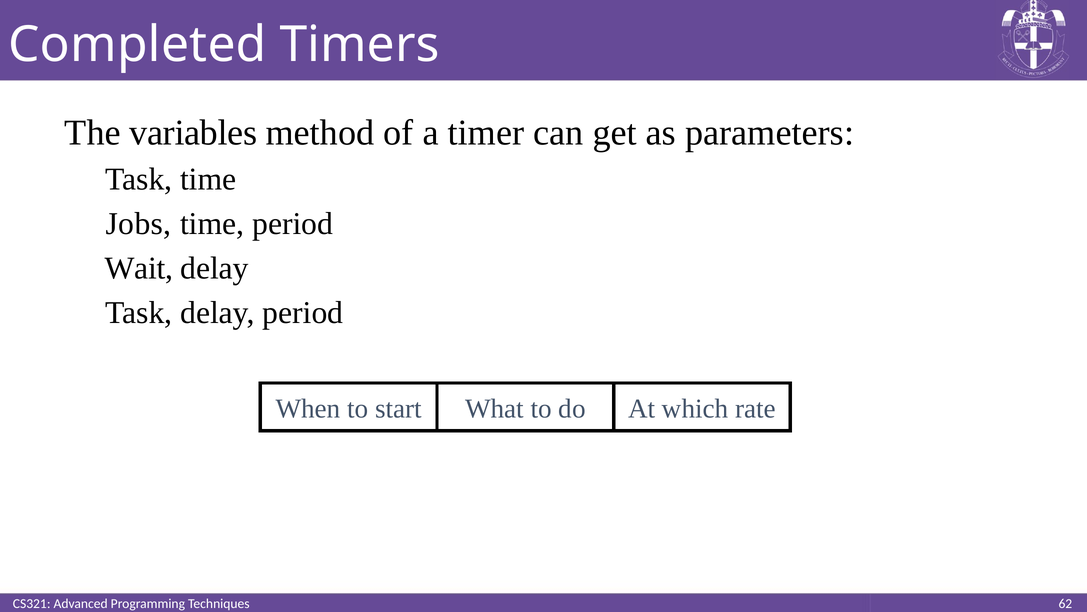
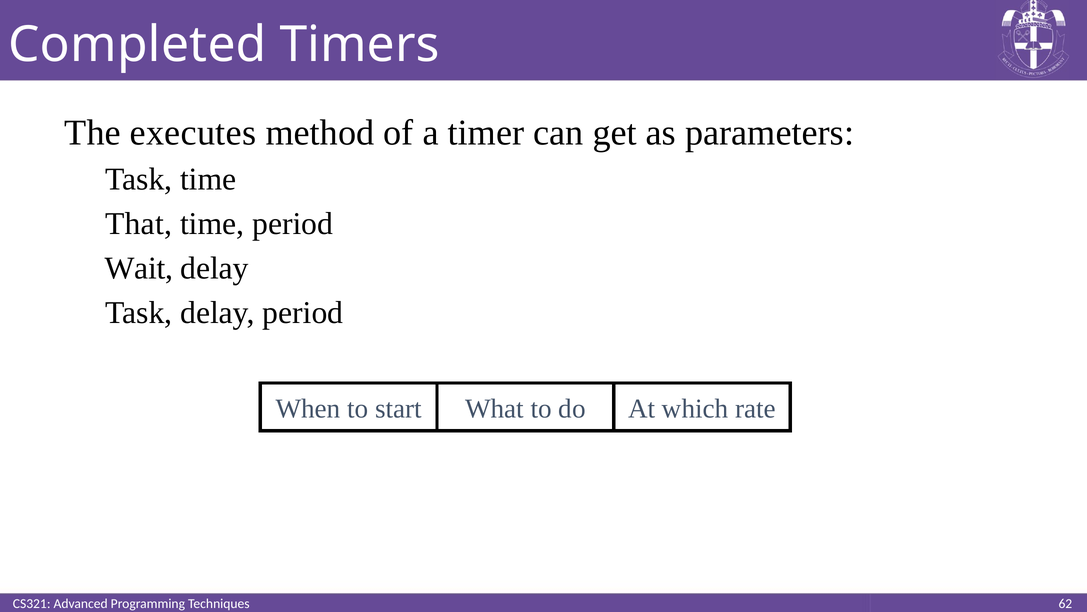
variables: variables -> executes (193, 133)
Jobs: Jobs -> That (139, 224)
